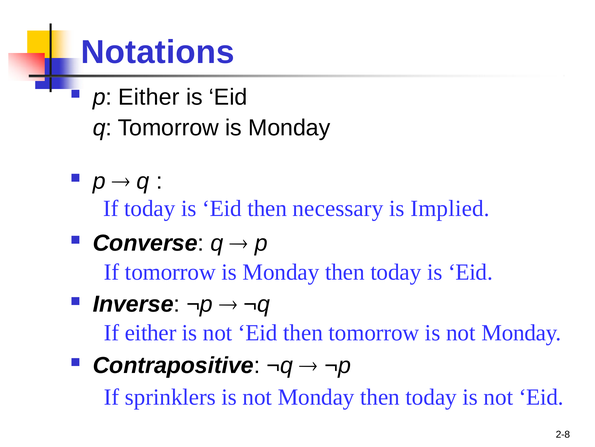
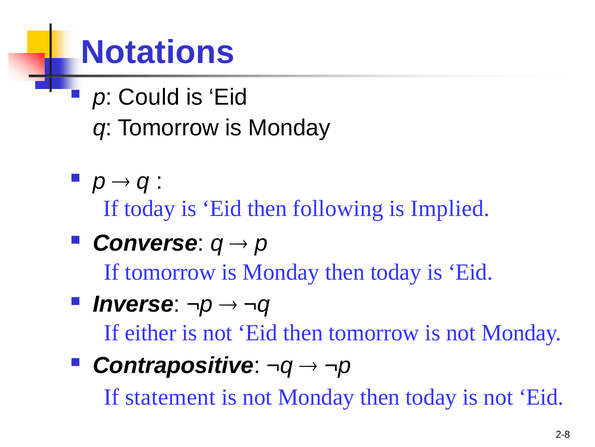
p Either: Either -> Could (149, 97)
necessary: necessary -> following (338, 208)
sprinklers: sprinklers -> statement (170, 397)
